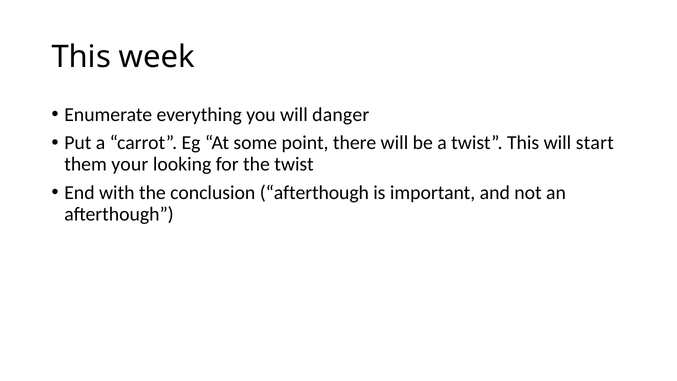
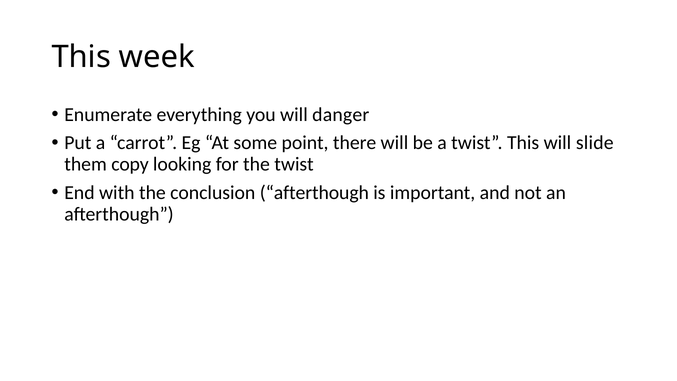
start: start -> slide (595, 143)
your: your -> copy (130, 164)
